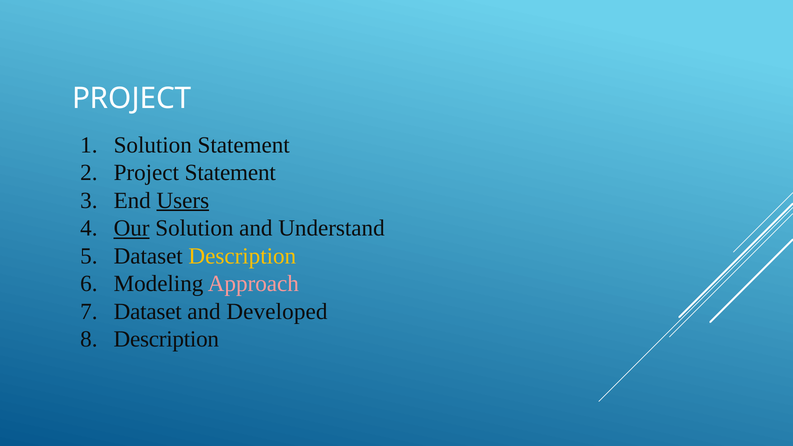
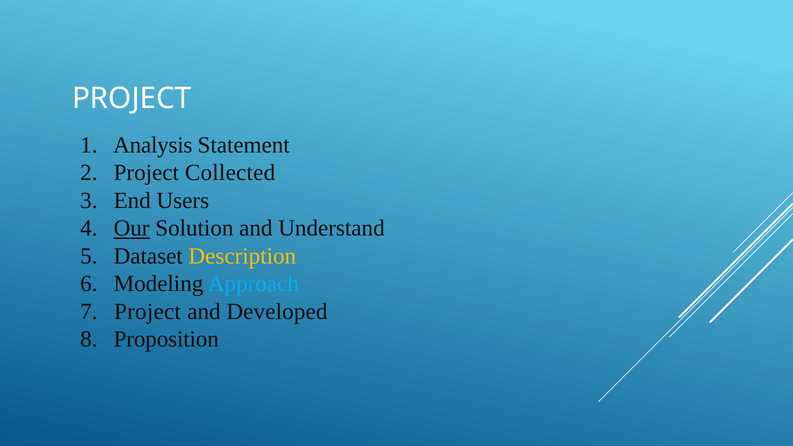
Solution: Solution -> Analysis (153, 145)
Project Statement: Statement -> Collected (230, 173)
Users underline: present -> none (183, 200)
Approach colour: pink -> light blue (253, 284)
Dataset: Dataset -> Project (147, 312)
Description: Description -> Proposition (166, 339)
